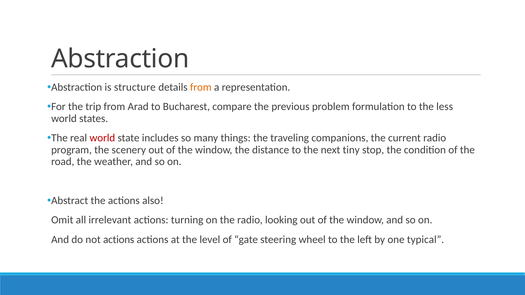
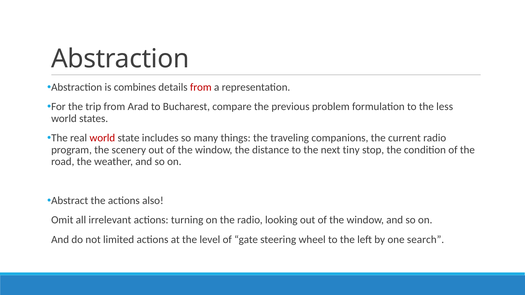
structure: structure -> combines (135, 87)
from colour: orange -> red (201, 87)
not actions: actions -> limited (119, 240)
typical: typical -> search (426, 240)
